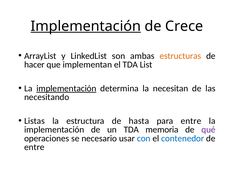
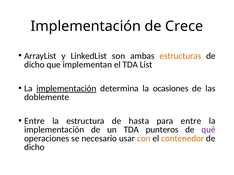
Implementación underline: present -> none (86, 26)
hacer: hacer -> dicho (34, 65)
necesitan: necesitan -> ocasiones (171, 89)
necesitando: necesitando -> doblemente (47, 97)
Listas: Listas -> Entre (34, 121)
memoria: memoria -> punteros (162, 130)
con colour: blue -> orange (144, 139)
contenedor colour: blue -> orange (183, 139)
entre: entre -> dicho (34, 147)
